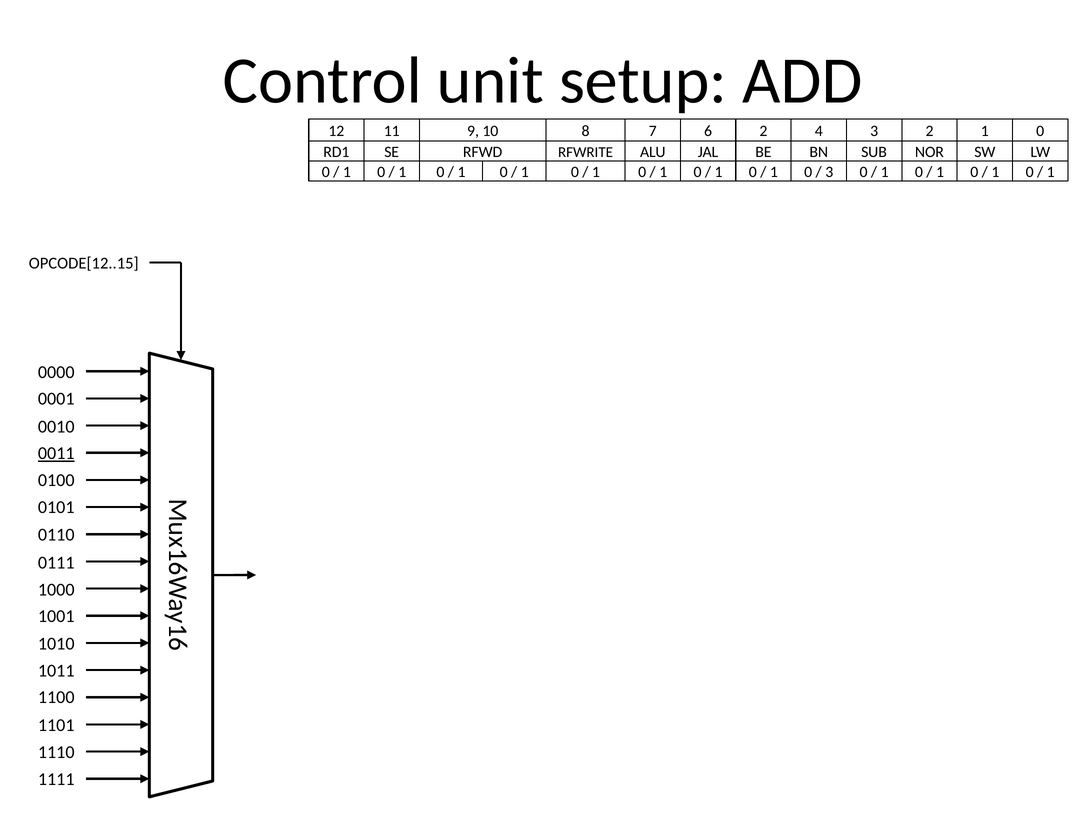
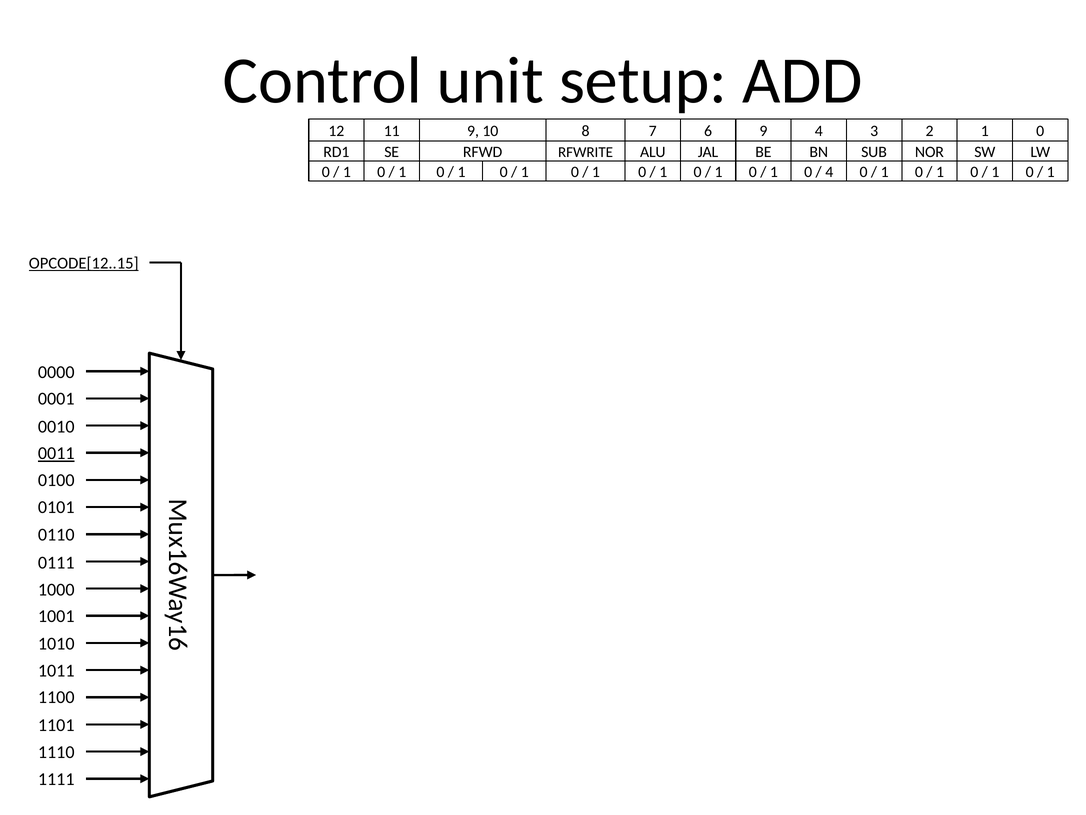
6 2: 2 -> 9 (763, 131)
3: 3 -> 4 (829, 172)
OPCODE[12..15 underline: none -> present (84, 263)
